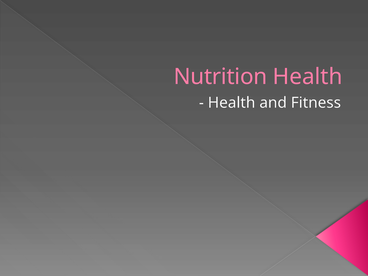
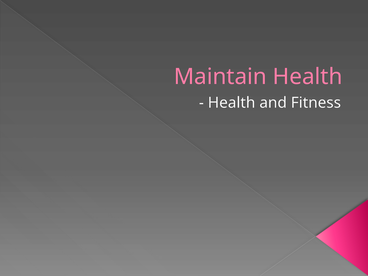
Nutrition: Nutrition -> Maintain (220, 77)
